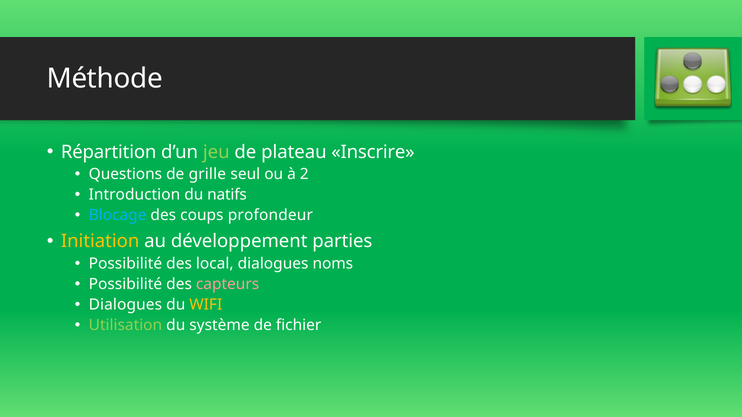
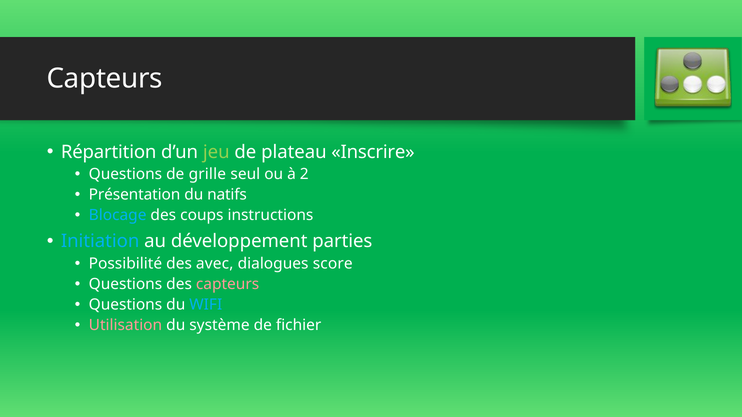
Méthode: Méthode -> Capteurs (105, 79)
Introduction: Introduction -> Présentation (135, 195)
profondeur: profondeur -> instructions (270, 215)
Initiation colour: yellow -> light blue (100, 242)
local: local -> avec (215, 264)
noms: noms -> score (333, 264)
Possibilité: Possibilité -> Questions (125, 284)
Dialogues: Dialogues -> Questions (125, 305)
WIFI colour: yellow -> light blue (206, 305)
Utilisation colour: light green -> pink (125, 325)
